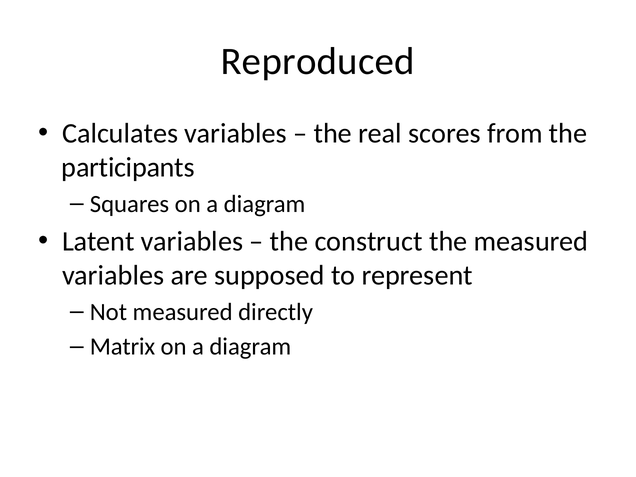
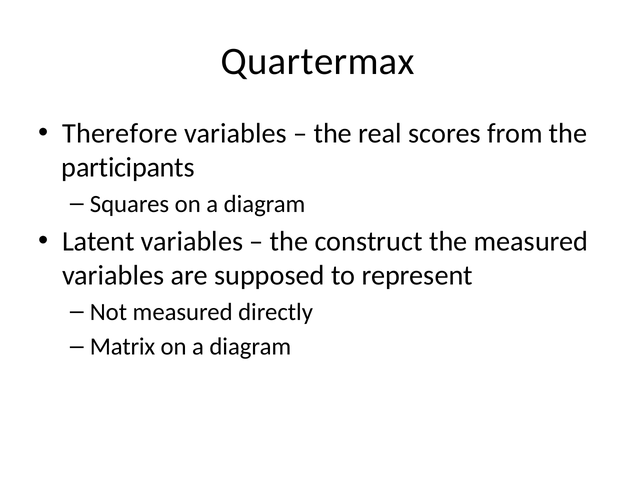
Reproduced: Reproduced -> Quartermax (318, 62)
Calculates: Calculates -> Therefore (120, 133)
